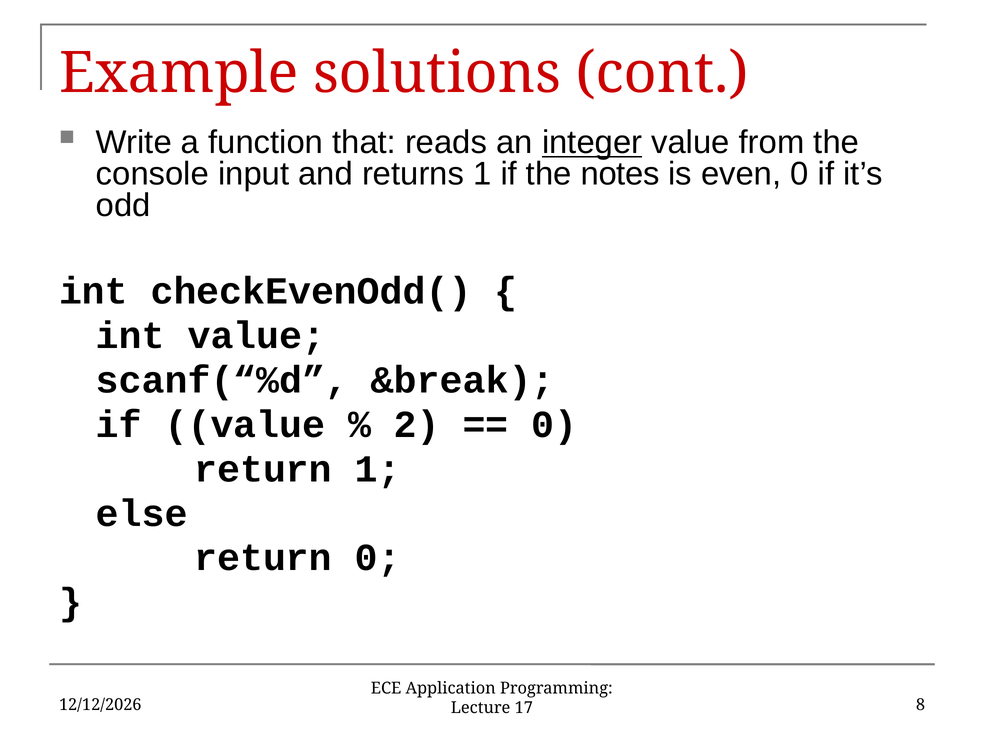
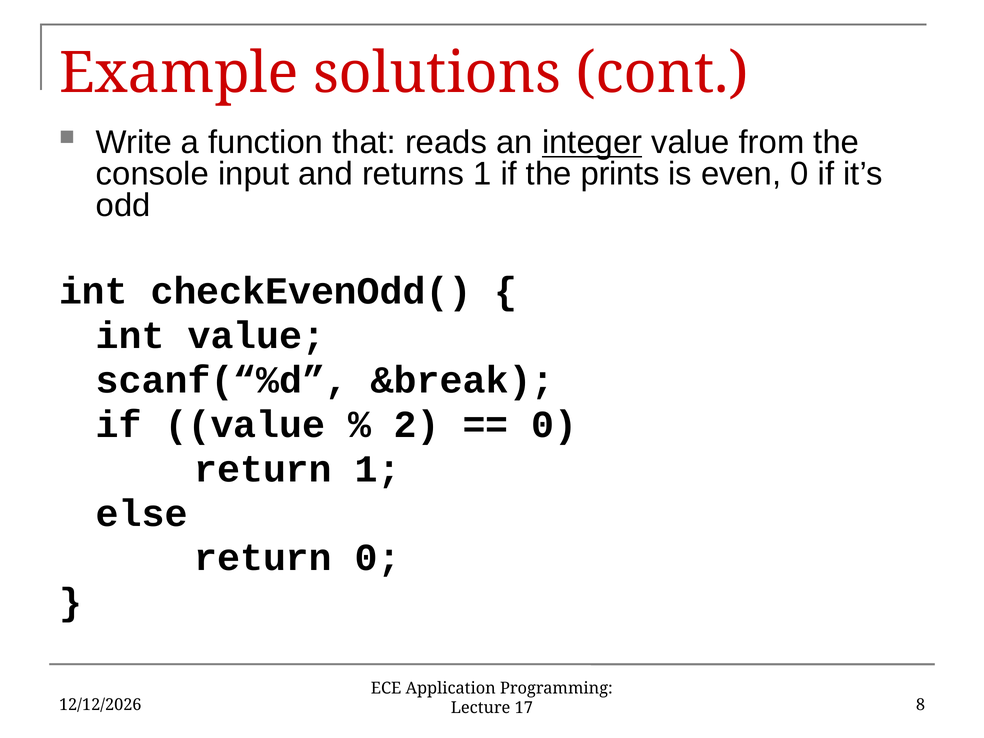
notes: notes -> prints (620, 174)
